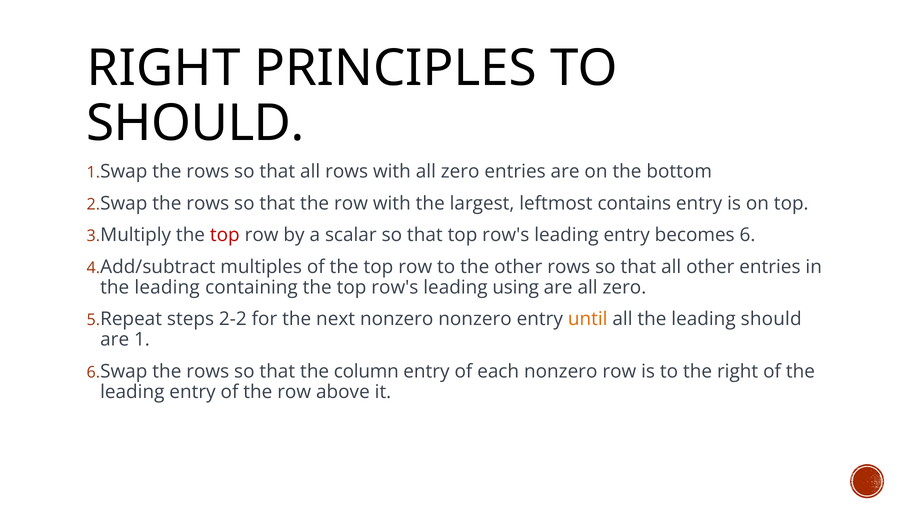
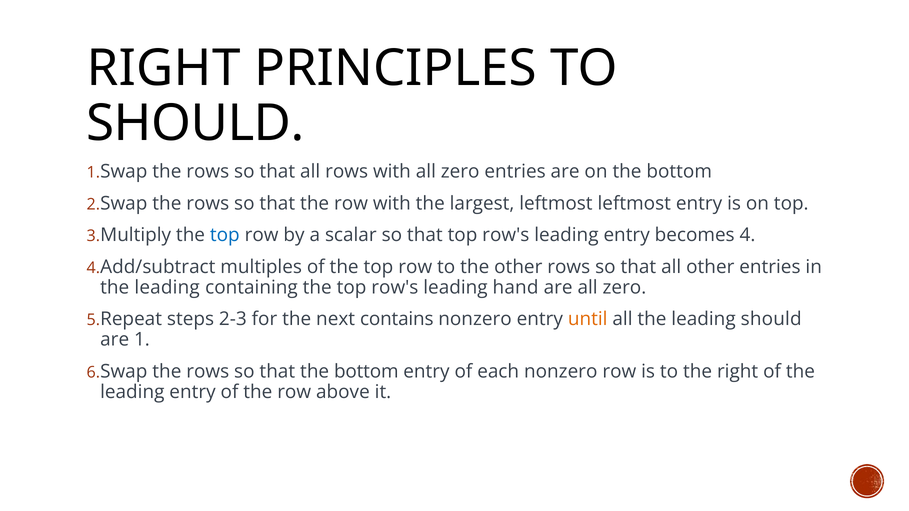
leftmost contains: contains -> leftmost (634, 204)
top colour: red -> blue (225, 235)
becomes 6: 6 -> 4 (747, 235)
using: using -> hand (516, 288)
2-2: 2-2 -> 2-3 (233, 319)
next nonzero: nonzero -> contains (397, 319)
that the column: column -> bottom (366, 372)
